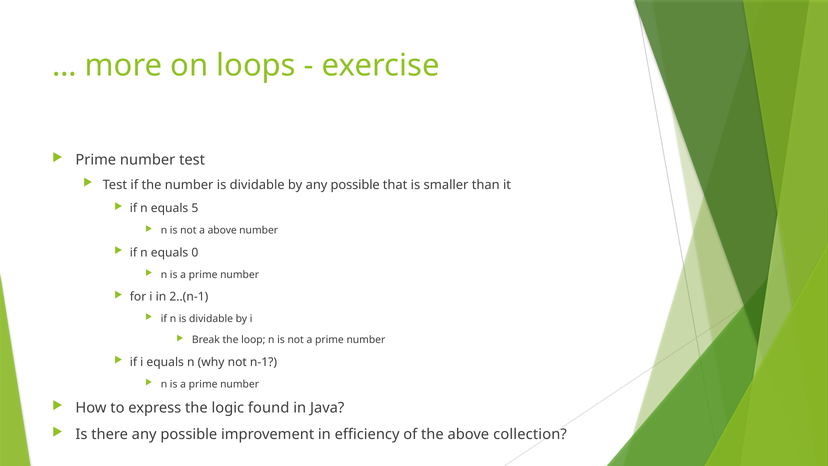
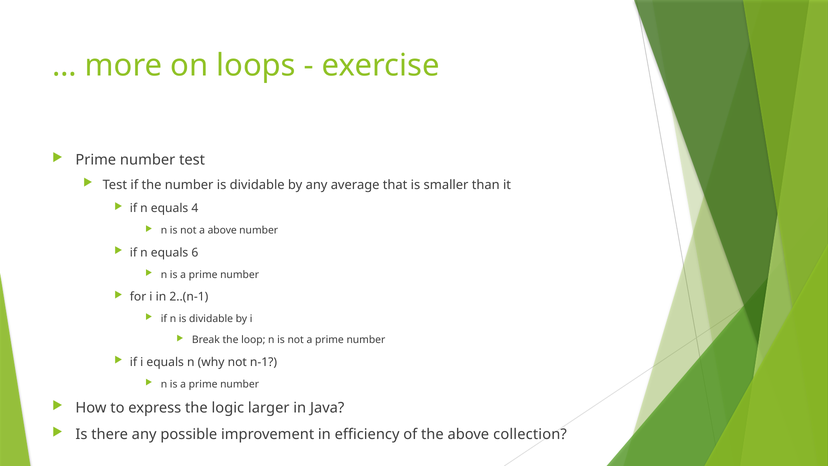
by any possible: possible -> average (355, 185)
5: 5 -> 4 (195, 208)
0: 0 -> 6 (195, 253)
found: found -> larger (269, 408)
